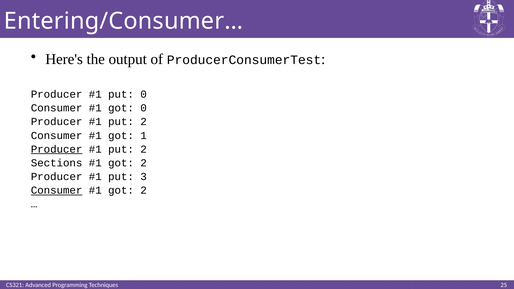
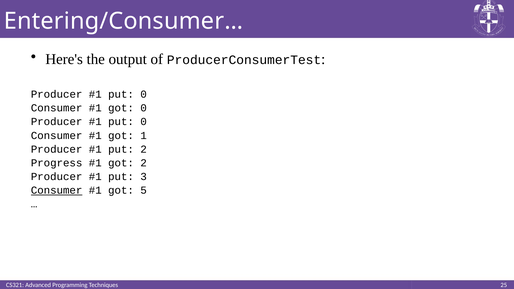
2: 2 -> 0 (144, 122)
Producer underline: present -> none (57, 149)
Sections: Sections -> Progress (57, 163)
2: 2 -> 5 (144, 190)
